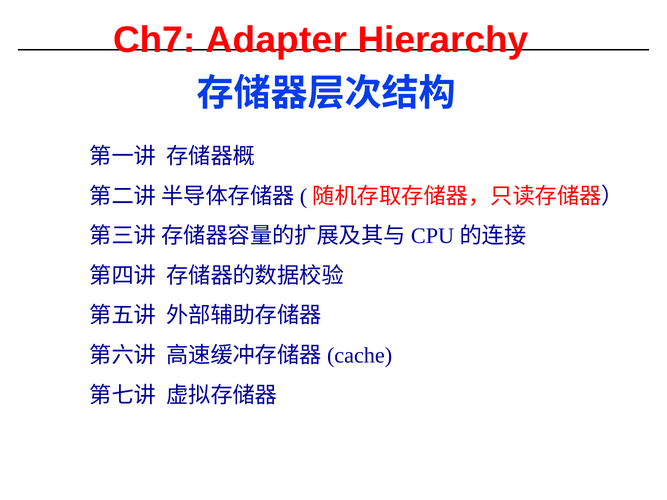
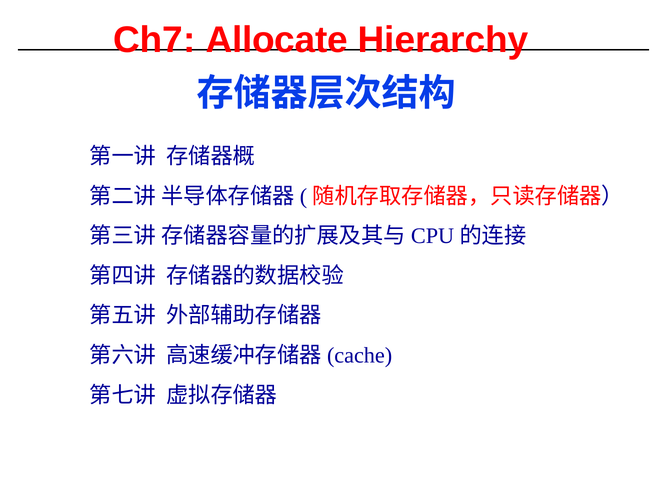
Adapter: Adapter -> Allocate (277, 40)
